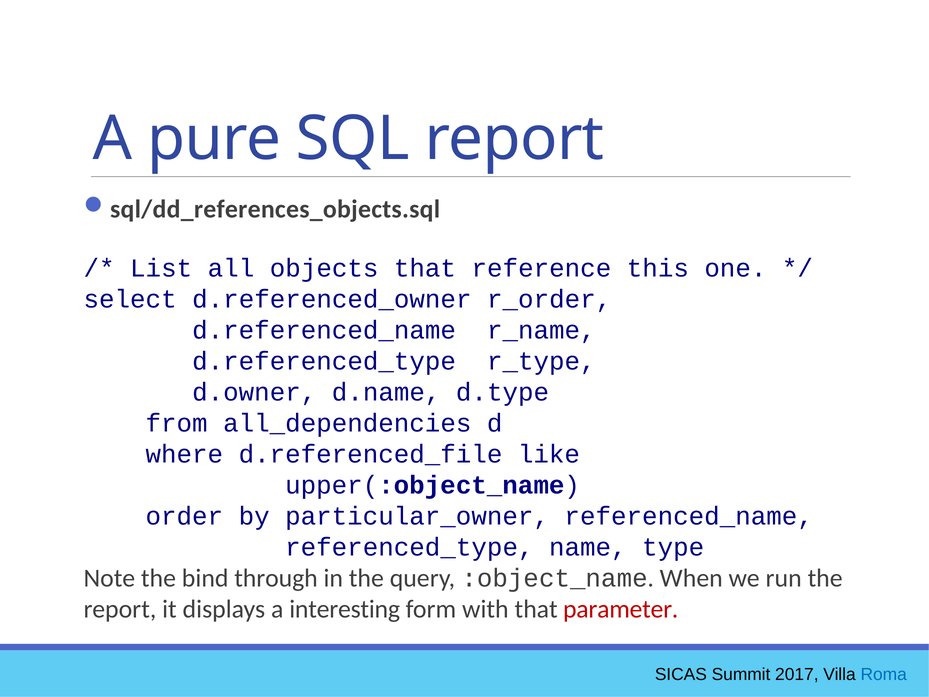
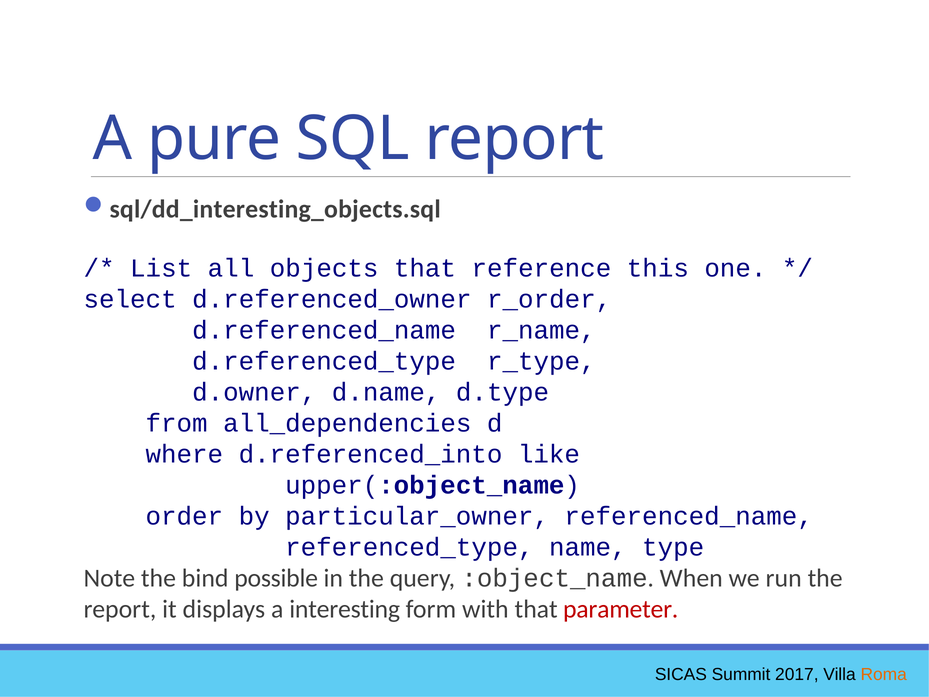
sql/dd_references_objects.sql: sql/dd_references_objects.sql -> sql/dd_interesting_objects.sql (275, 209)
d.referenced_file: d.referenced_file -> d.referenced_into (371, 454)
through: through -> possible (276, 578)
Roma colour: blue -> orange (884, 674)
